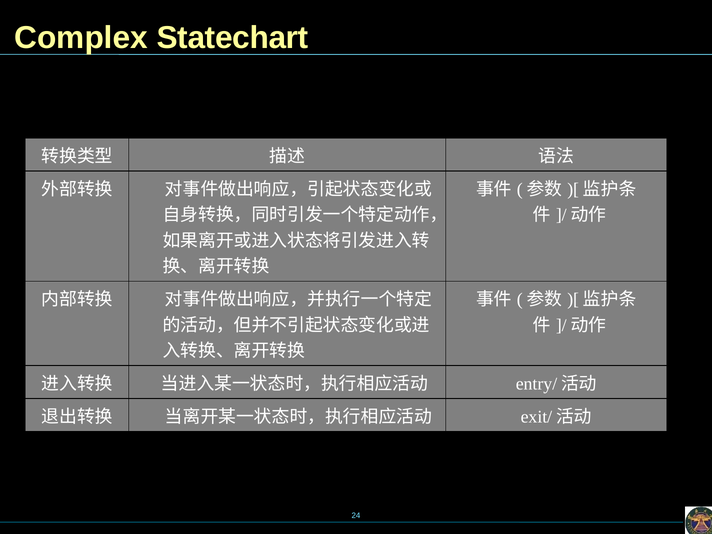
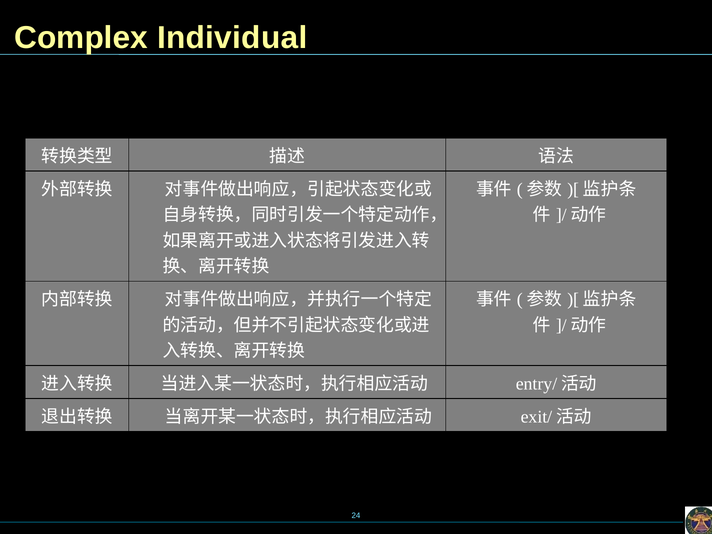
Statechart: Statechart -> Individual (232, 38)
